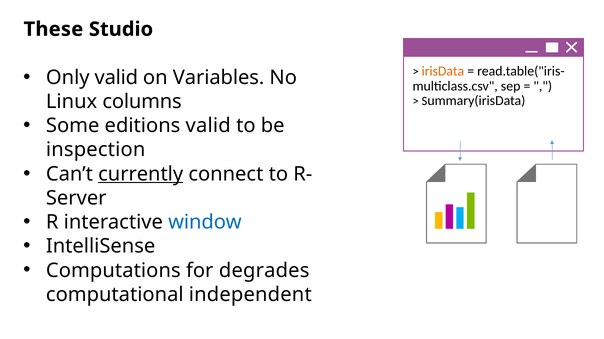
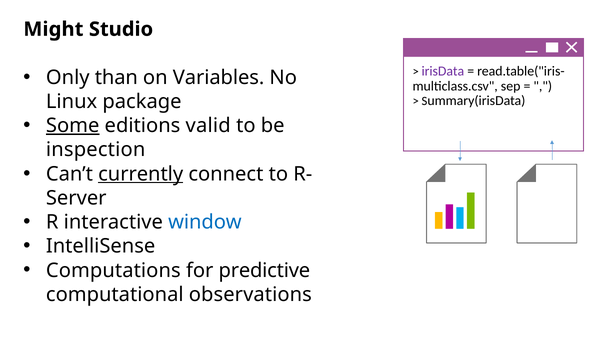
These: These -> Might (53, 29)
irisData colour: orange -> purple (443, 71)
Only valid: valid -> than (116, 78)
columns: columns -> package (142, 102)
Some underline: none -> present (73, 126)
degrades: degrades -> predictive (264, 271)
independent: independent -> observations (250, 295)
